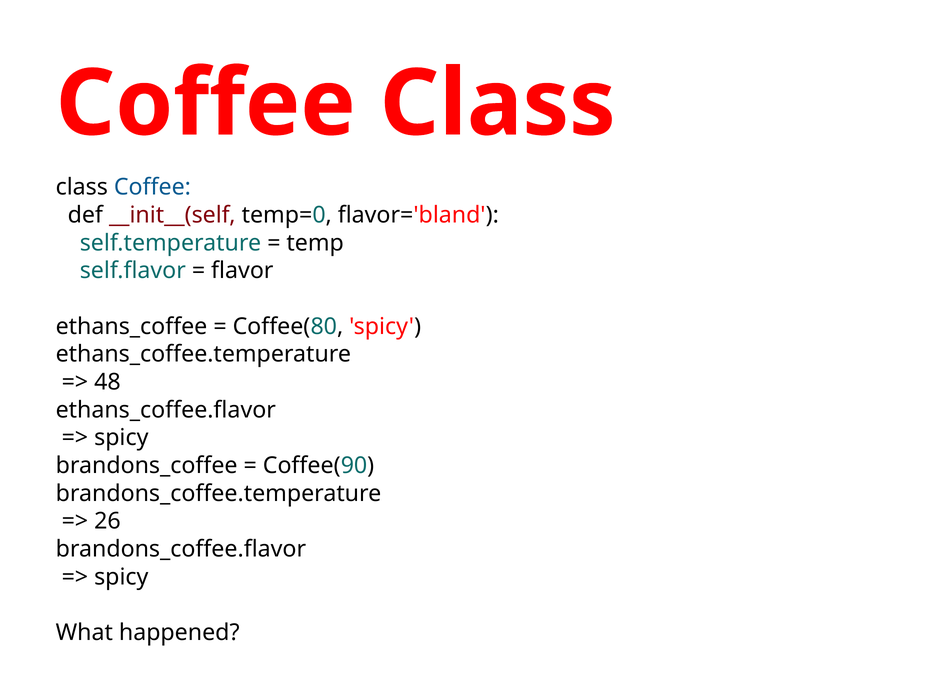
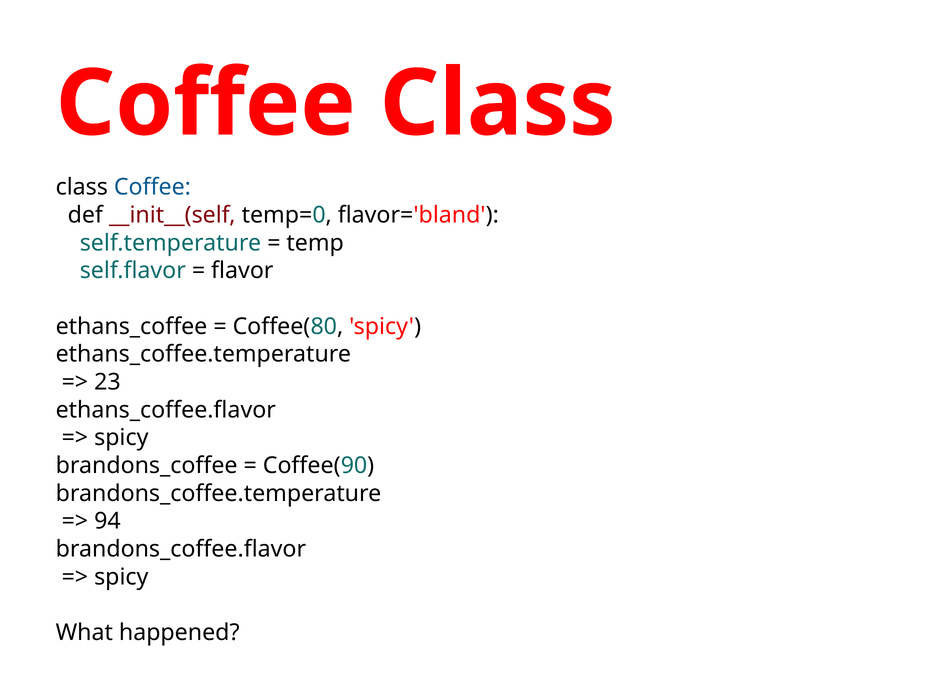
48: 48 -> 23 (107, 382)
26: 26 -> 94 (107, 521)
